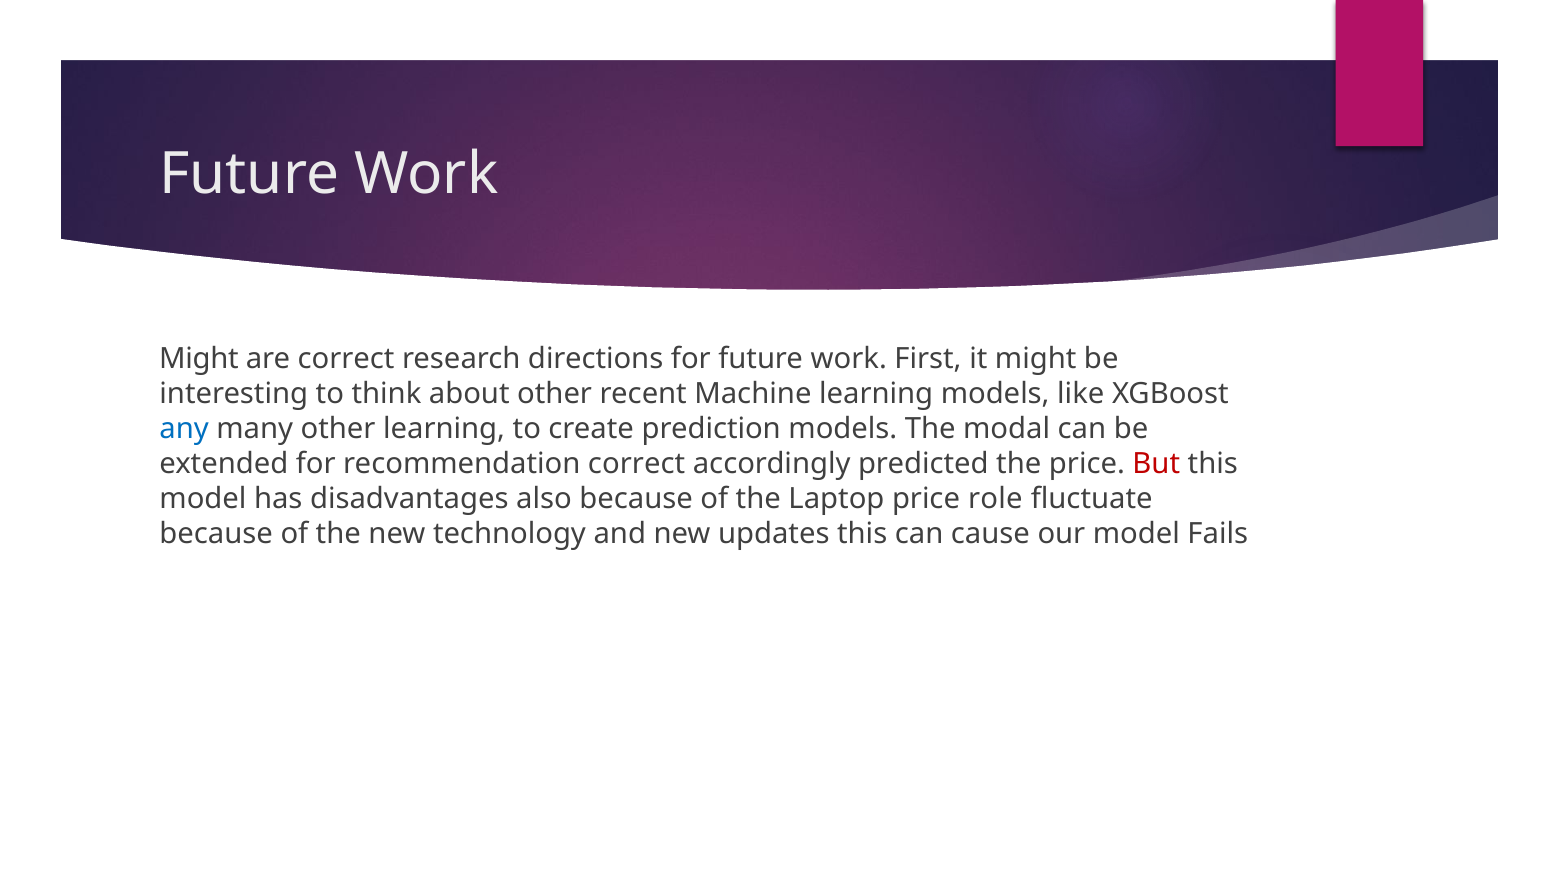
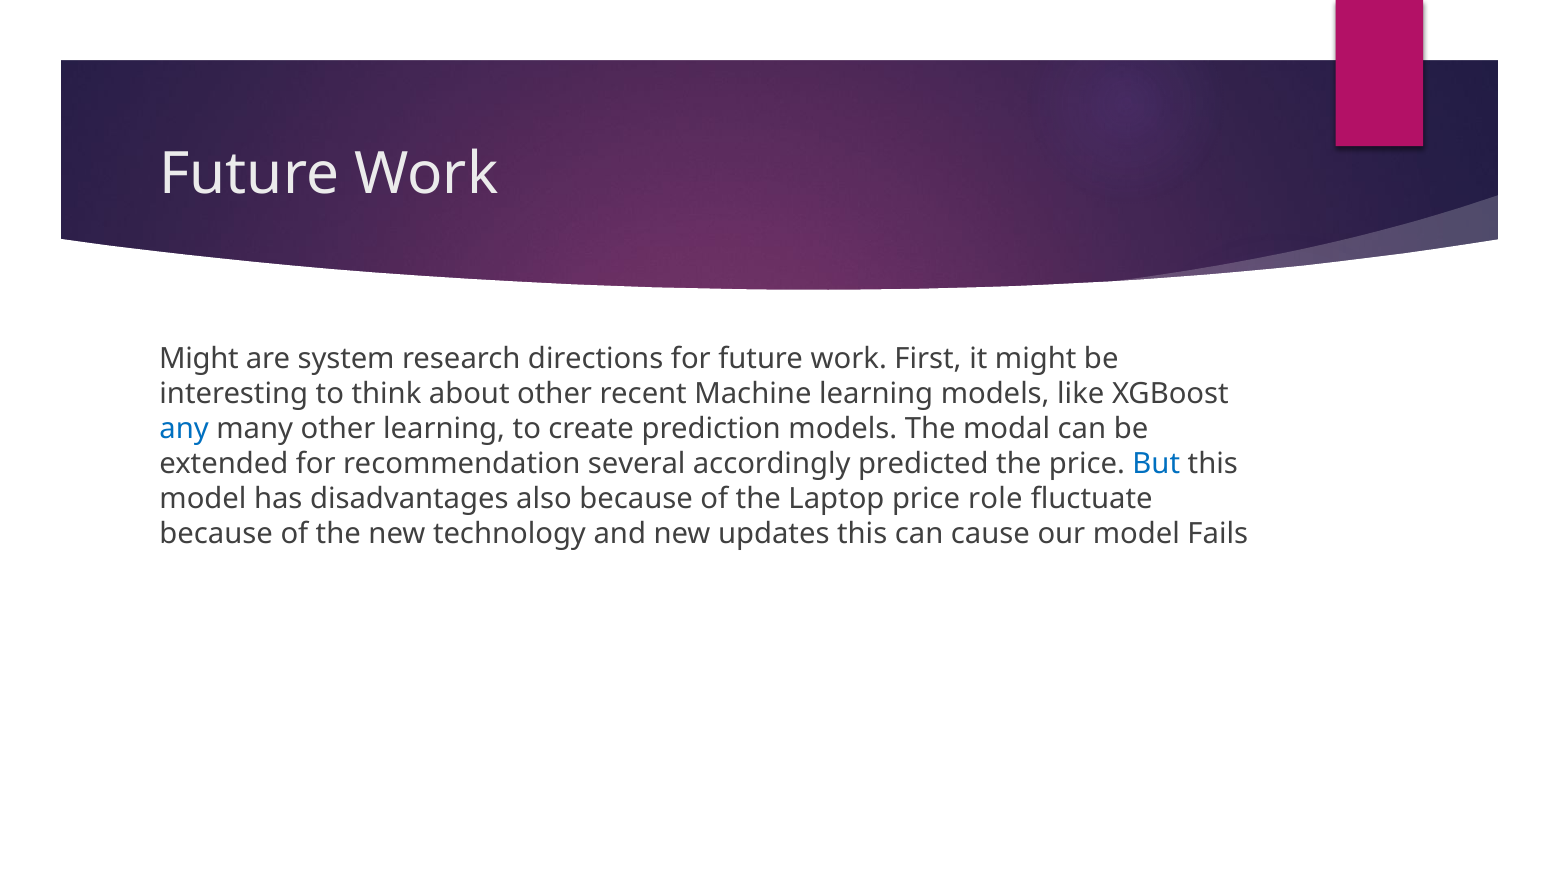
are correct: correct -> system (346, 359)
recommendation correct: correct -> several (637, 464)
But colour: red -> blue (1156, 464)
